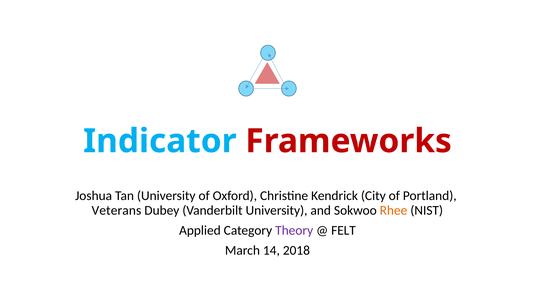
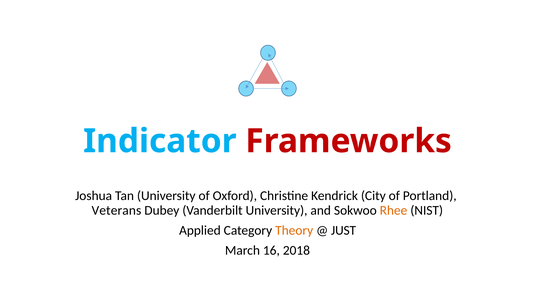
Theory colour: purple -> orange (294, 230)
FELT: FELT -> JUST (344, 230)
14: 14 -> 16 (271, 250)
